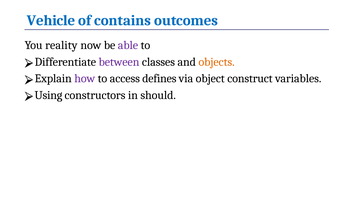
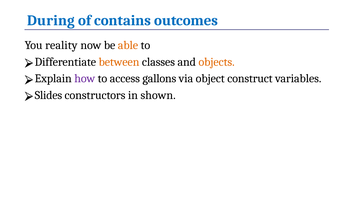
Vehicle: Vehicle -> During (51, 21)
able colour: purple -> orange (128, 45)
between colour: purple -> orange (119, 62)
defines: defines -> gallons (159, 79)
Using: Using -> Slides (48, 95)
should: should -> shown (158, 95)
